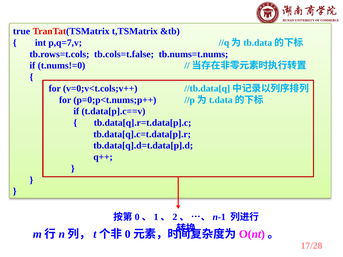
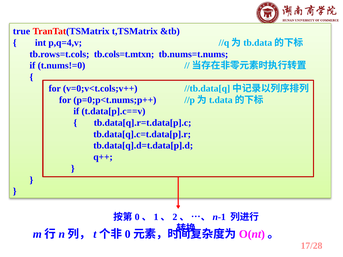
p,q=7,v: p,q=7,v -> p,q=4,v (65, 43)
tb.cols=t.false: tb.cols=t.false -> tb.cols=t.mtxn (124, 54)
